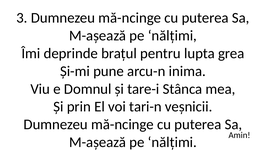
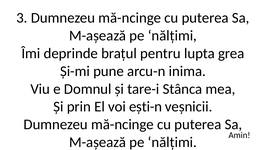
tari-n: tari-n -> ești-n (145, 106)
